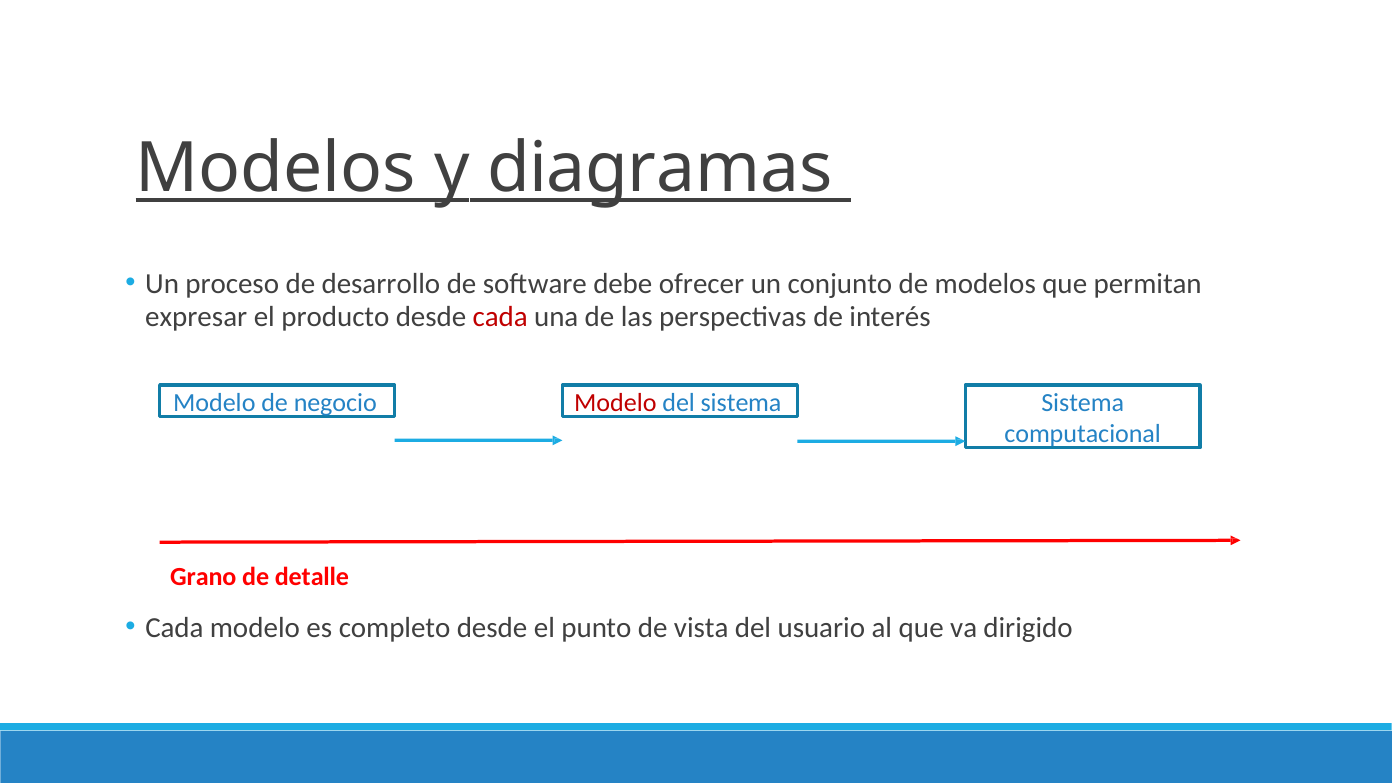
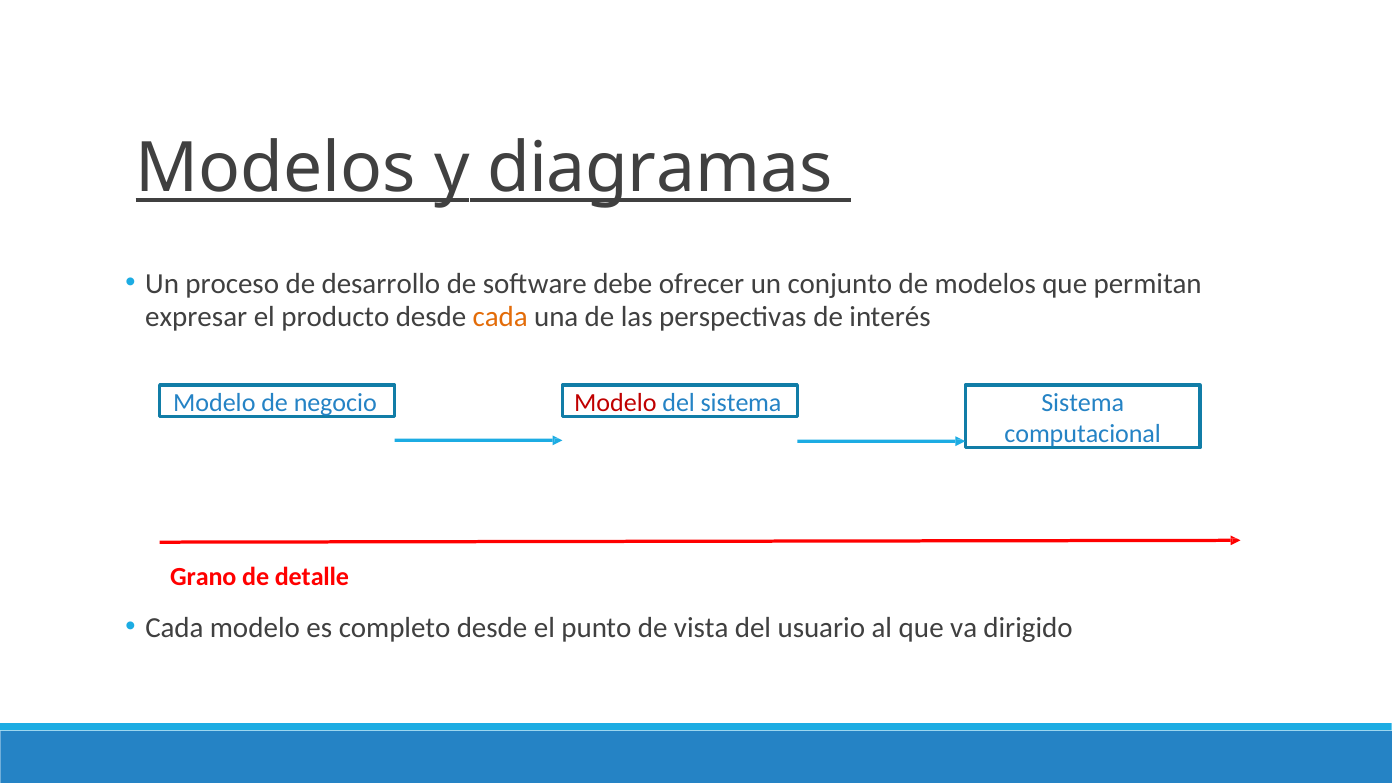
cada colour: red -> orange (500, 317)
